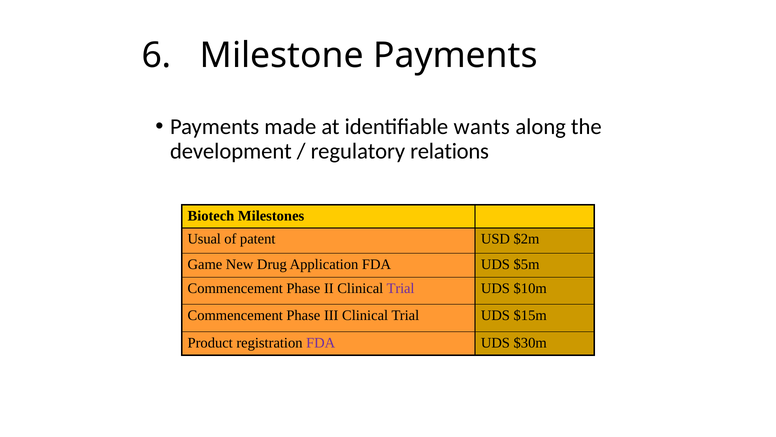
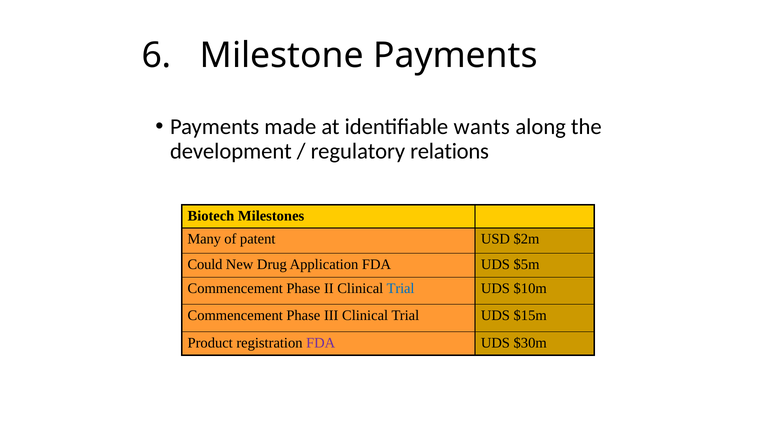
Usual: Usual -> Many (204, 239)
Game: Game -> Could (205, 264)
Trial colour: purple -> blue (401, 288)
